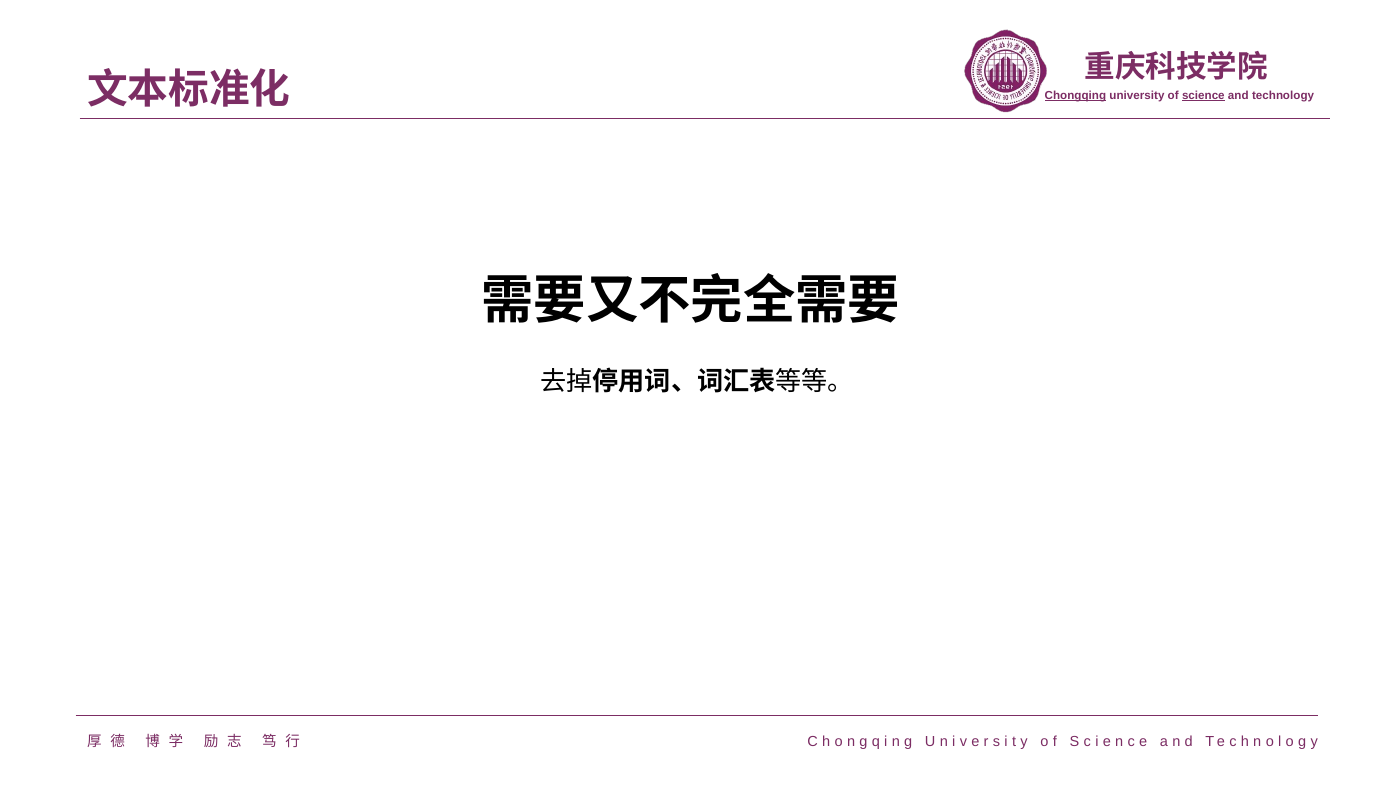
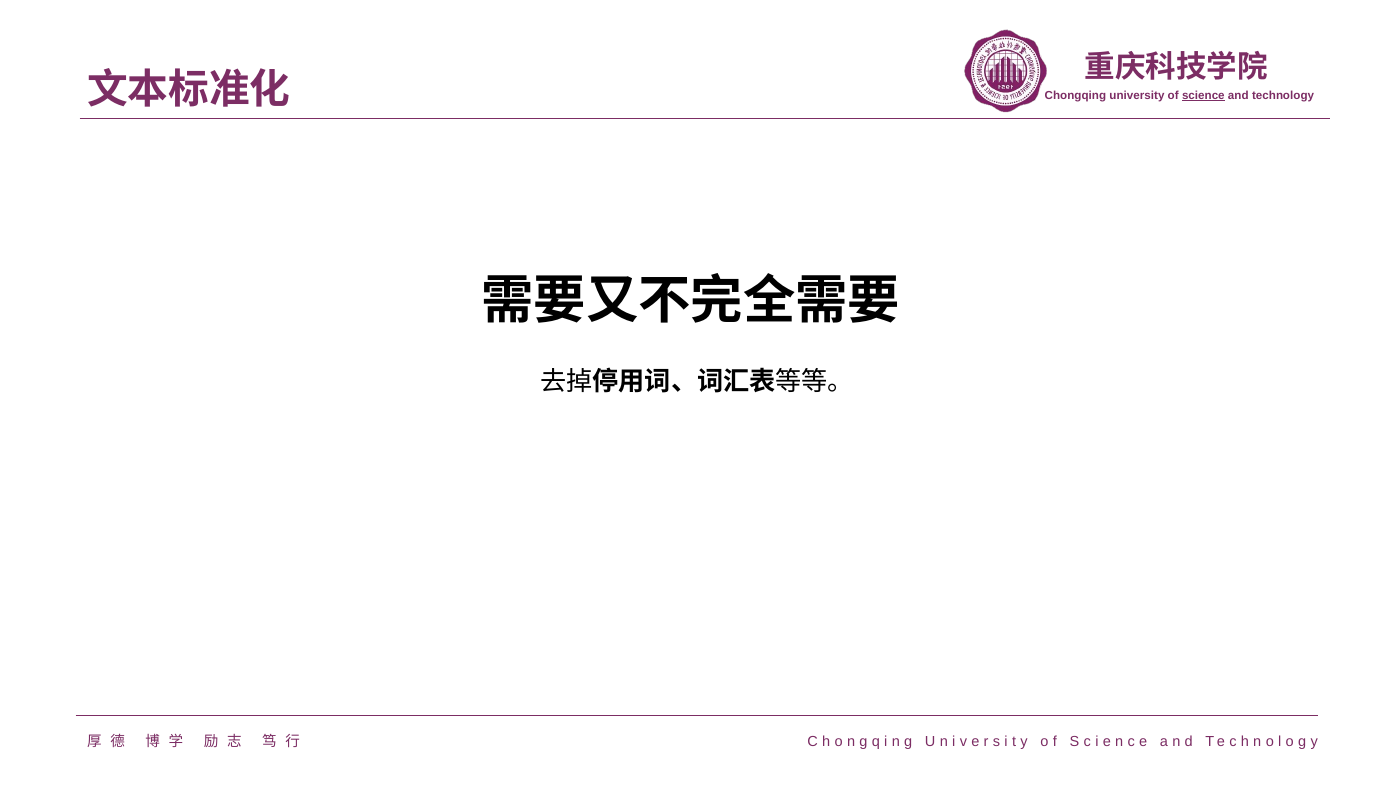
Chongqing underline: present -> none (1075, 96)
